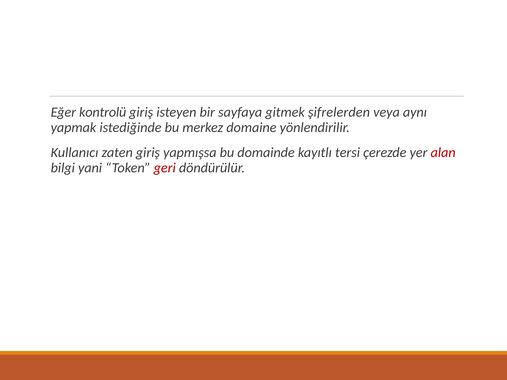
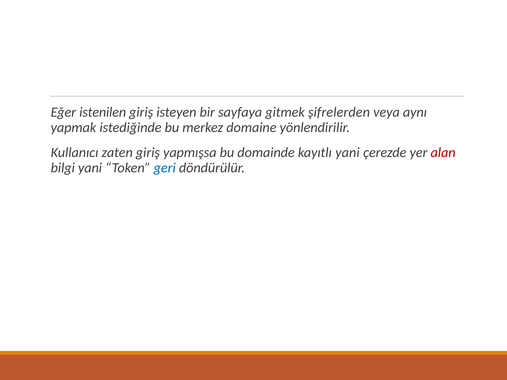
kontrolü: kontrolü -> istenilen (103, 112)
kayıtlı tersi: tersi -> yani (347, 153)
geri colour: red -> blue (165, 168)
